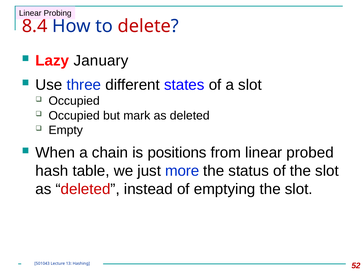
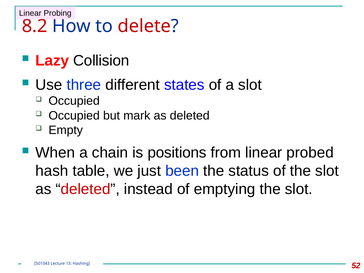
8.4: 8.4 -> 8.2 (35, 26)
January: January -> Collision (101, 61)
more: more -> been (182, 171)
